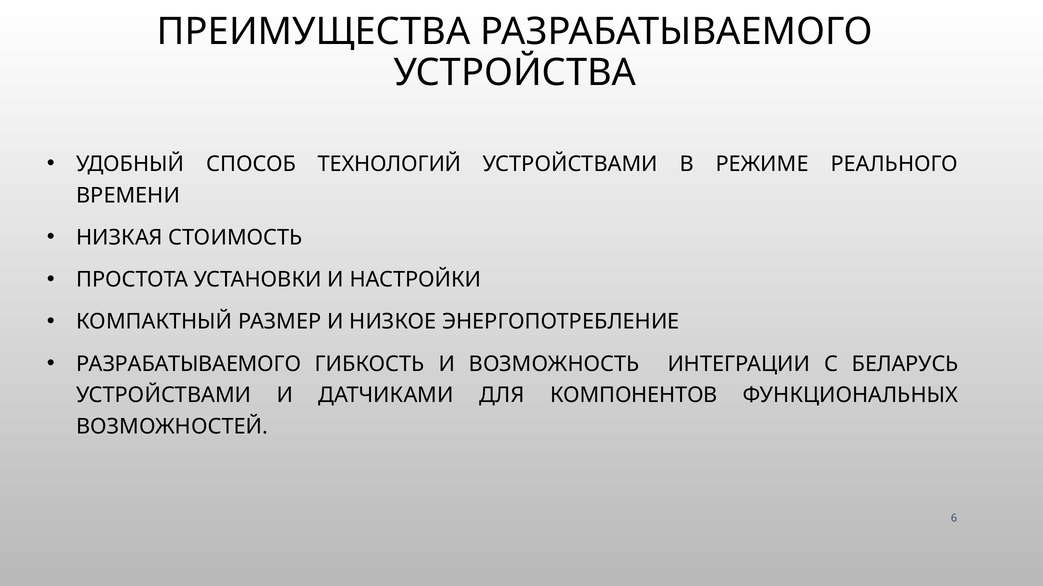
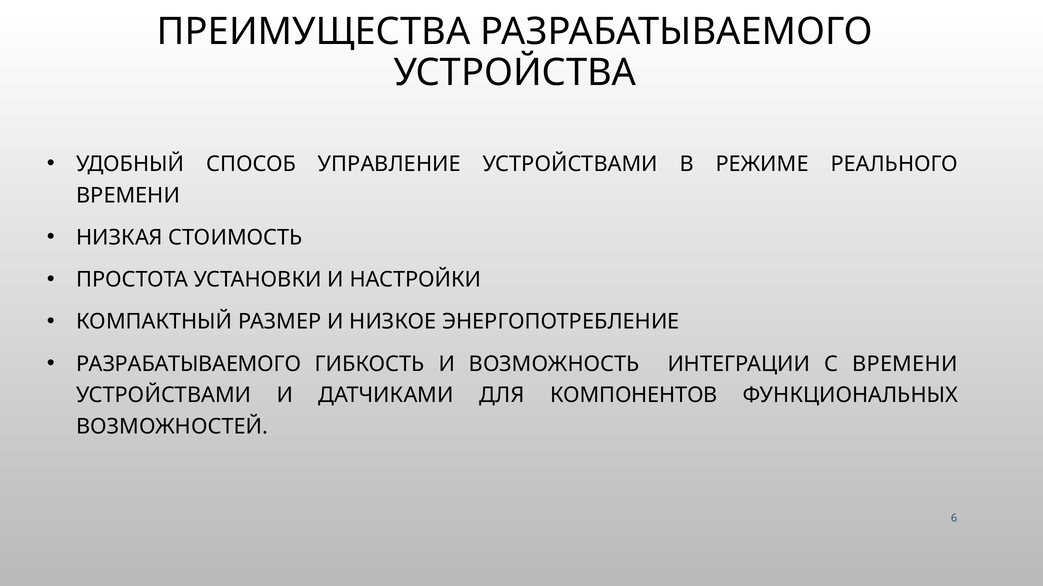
ТЕХНОЛОГИЙ: ТЕХНОЛОГИЙ -> УПРАВЛЕНИЕ (389, 164)
С БЕЛАРУСЬ: БЕЛАРУСЬ -> ВРЕМЕНИ (905, 364)
